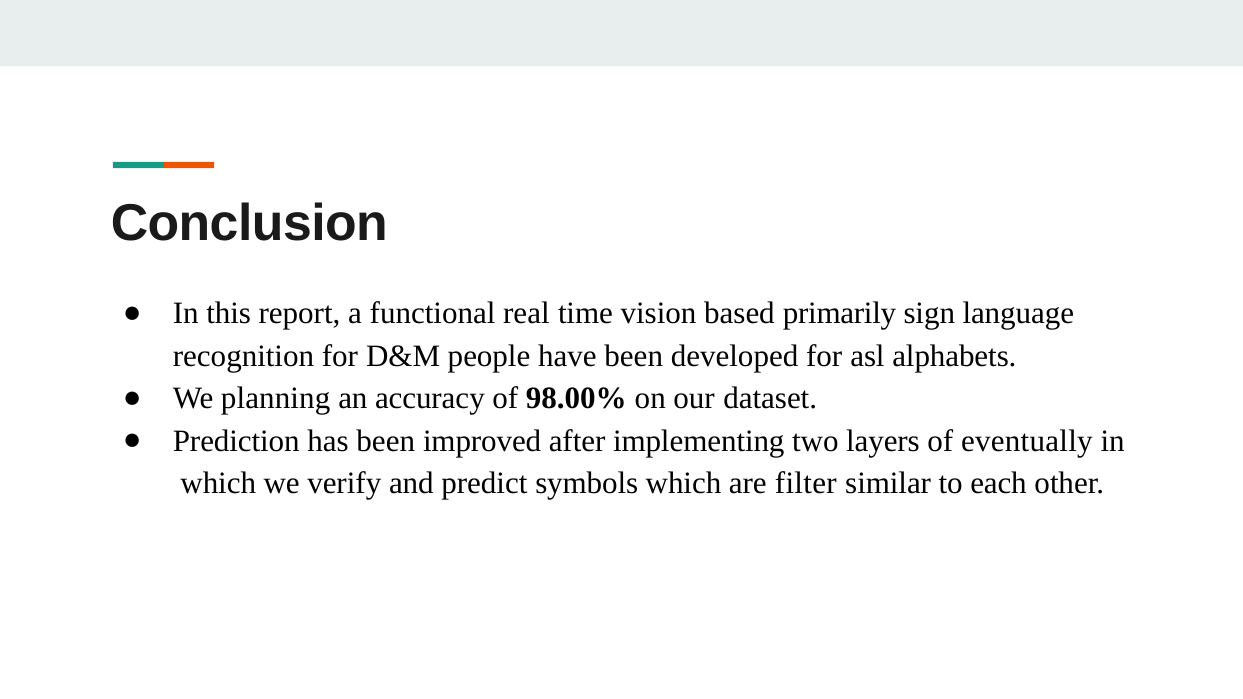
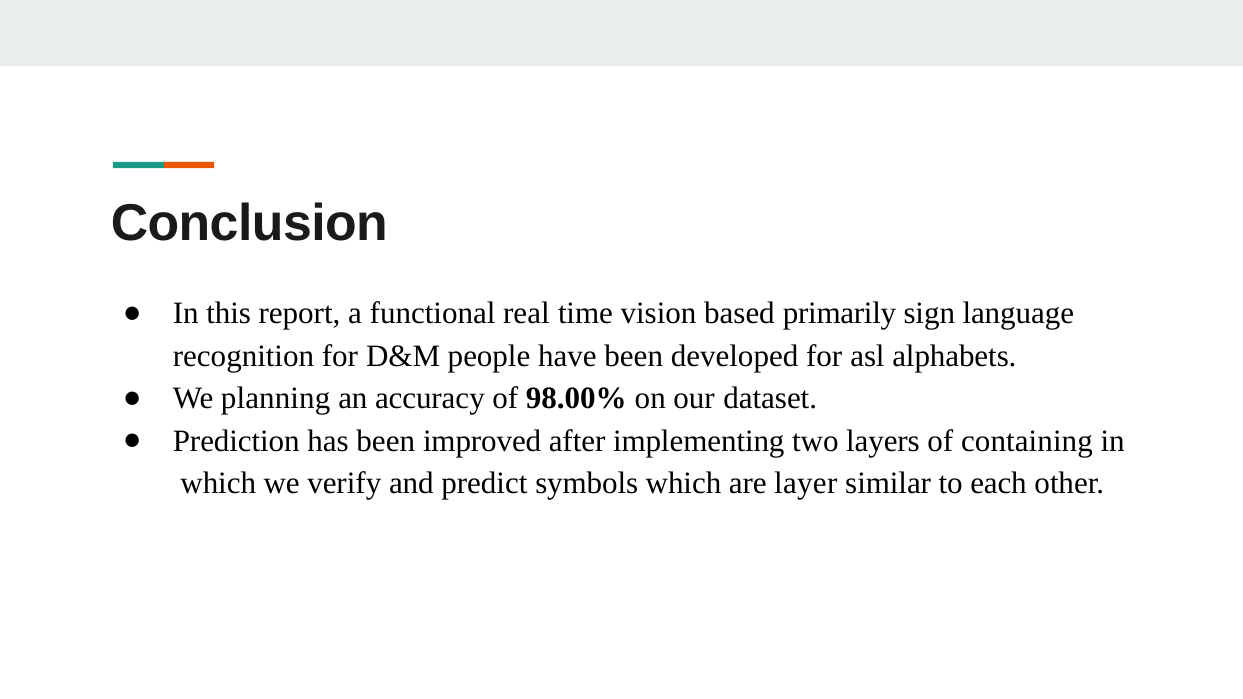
eventually: eventually -> containing (1027, 441)
filter: filter -> layer (806, 484)
